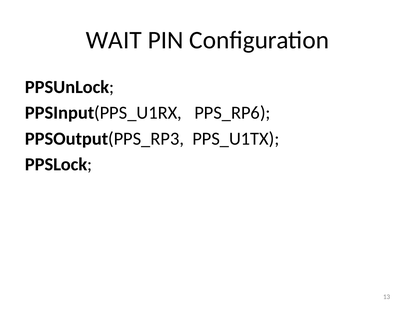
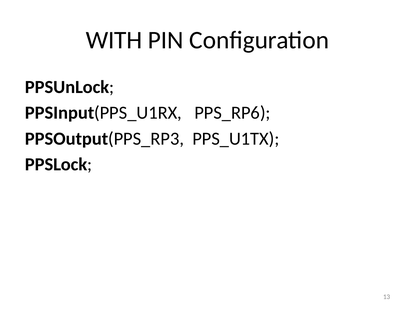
WAIT: WAIT -> WITH (114, 40)
